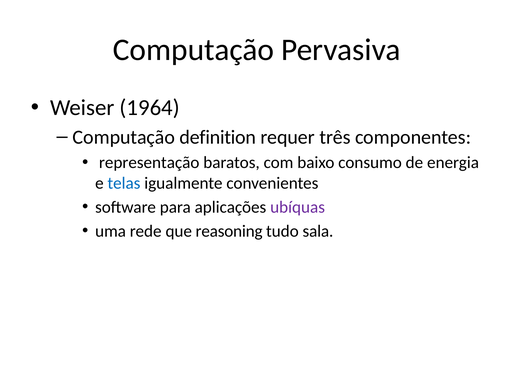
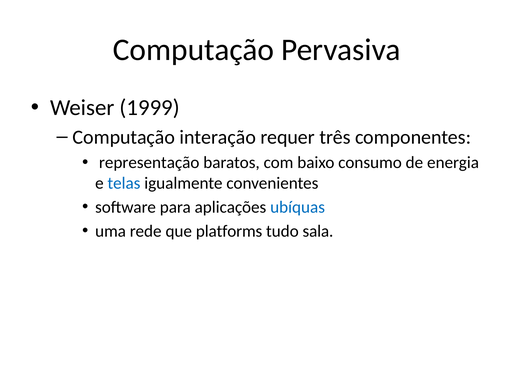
1964: 1964 -> 1999 (150, 108)
definition: definition -> interação (218, 137)
ubíquas colour: purple -> blue (298, 207)
reasoning: reasoning -> platforms (229, 231)
